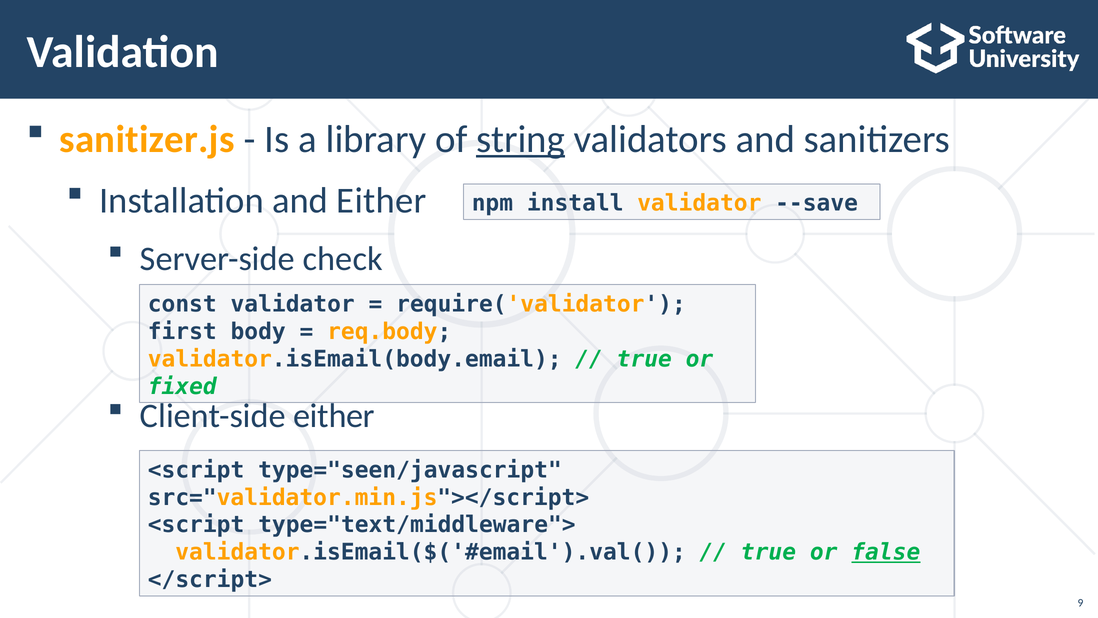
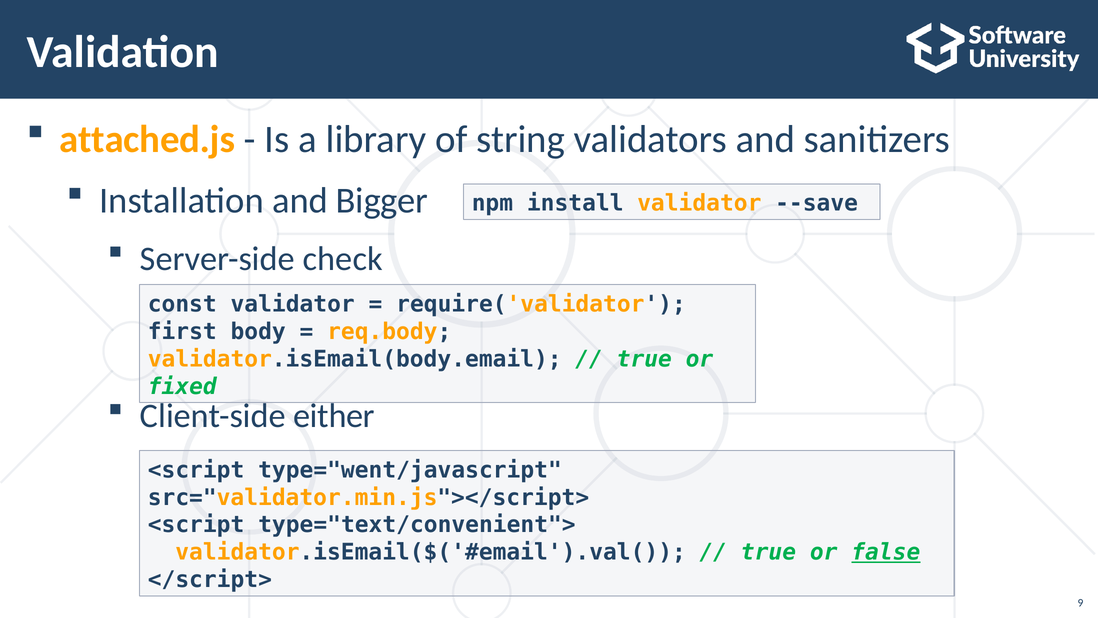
sanitizer.js: sanitizer.js -> attached.js (147, 139)
string underline: present -> none (521, 139)
and Either: Either -> Bigger (382, 200)
type="seen/javascript: type="seen/javascript -> type="went/javascript (410, 470)
type="text/middleware">: type="text/middleware"> -> type="text/convenient"> (417, 525)
